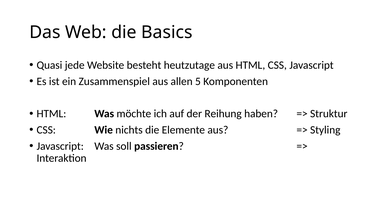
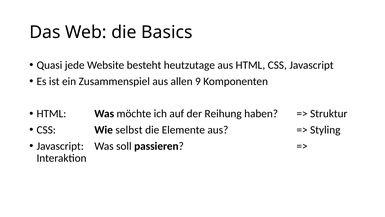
5: 5 -> 9 (198, 81)
nichts: nichts -> selbst (129, 130)
